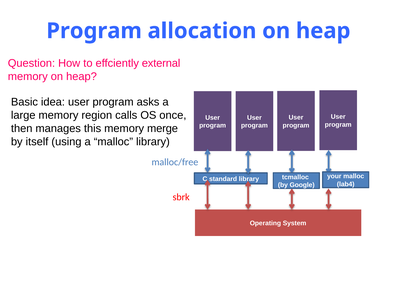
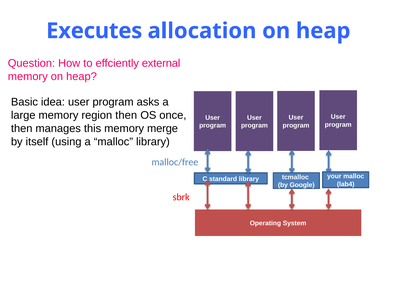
Program: Program -> Executes (94, 31)
region calls: calls -> then (126, 115)
